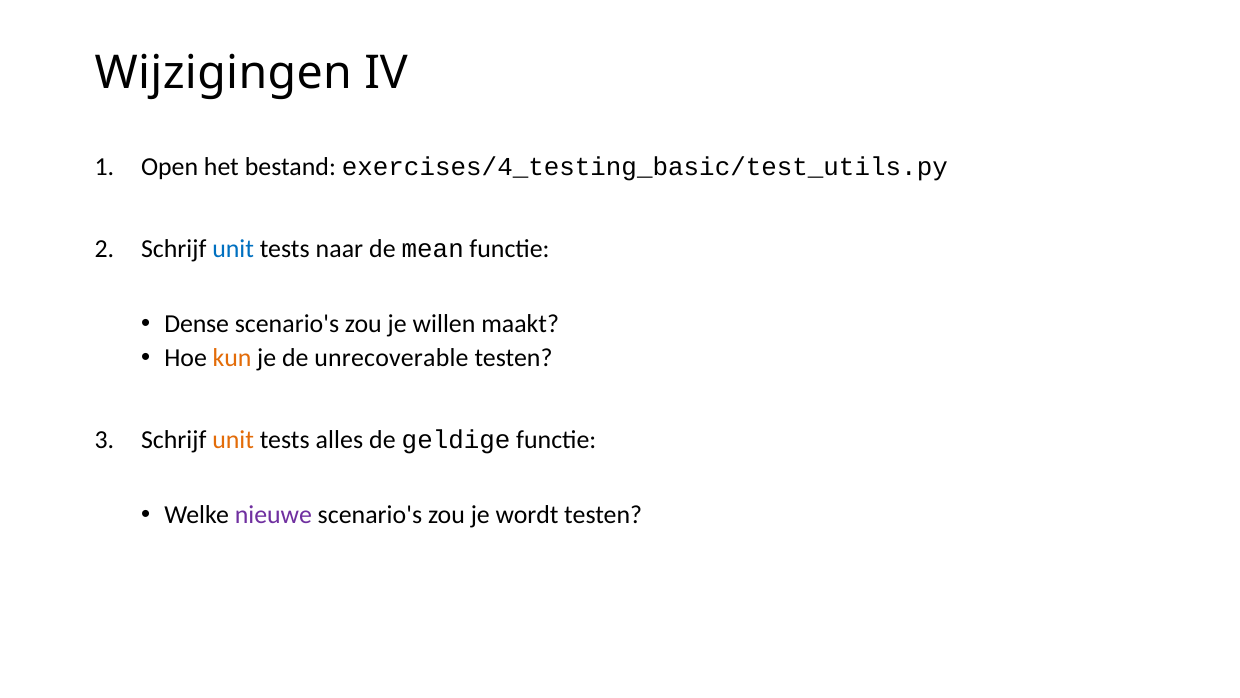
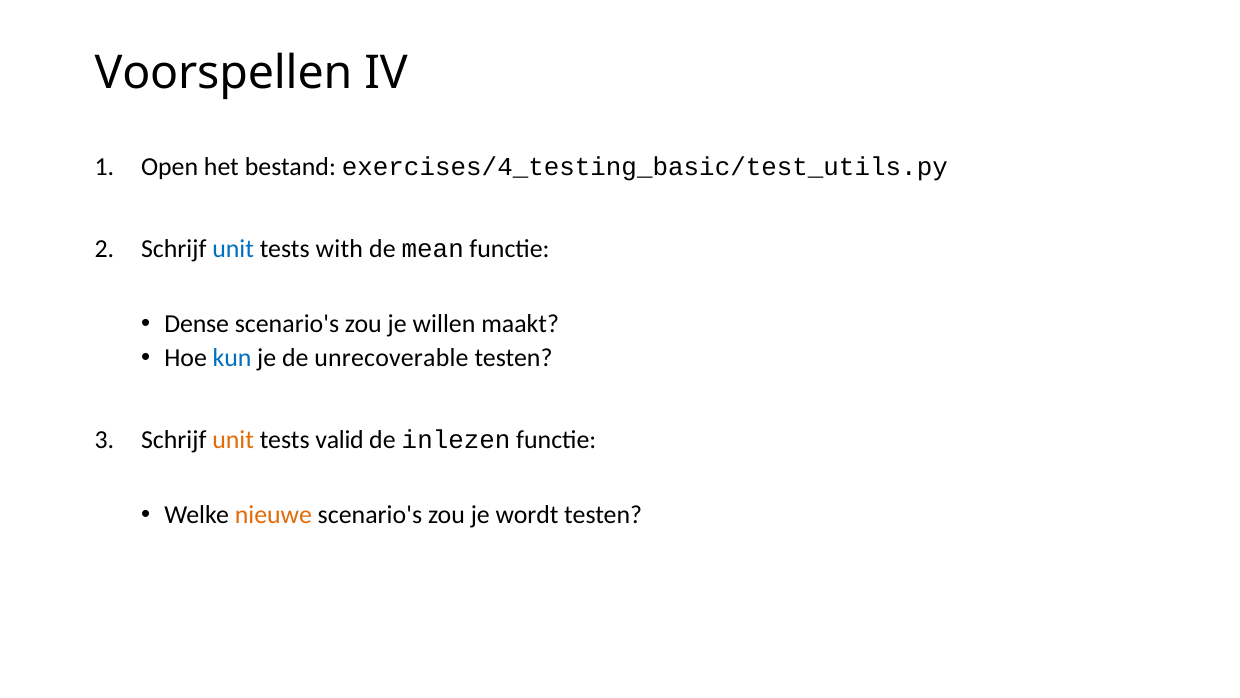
Wijzigingen: Wijzigingen -> Voorspellen (223, 73)
naar: naar -> with (339, 248)
kun colour: orange -> blue (232, 358)
alles: alles -> valid (340, 440)
geldige: geldige -> inlezen (456, 440)
nieuwe colour: purple -> orange (273, 515)
